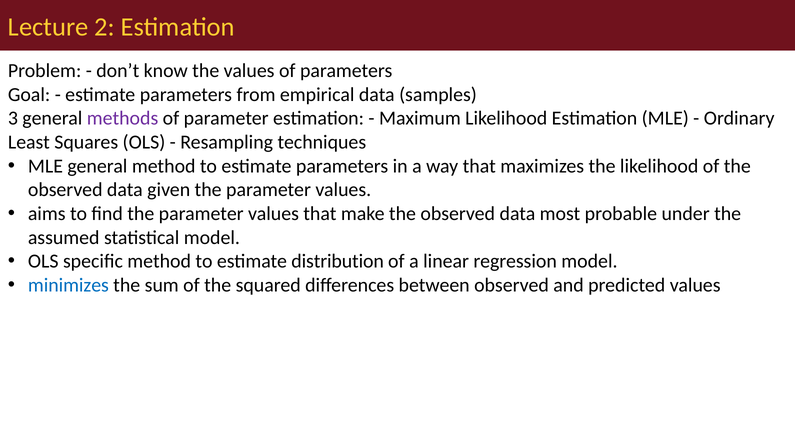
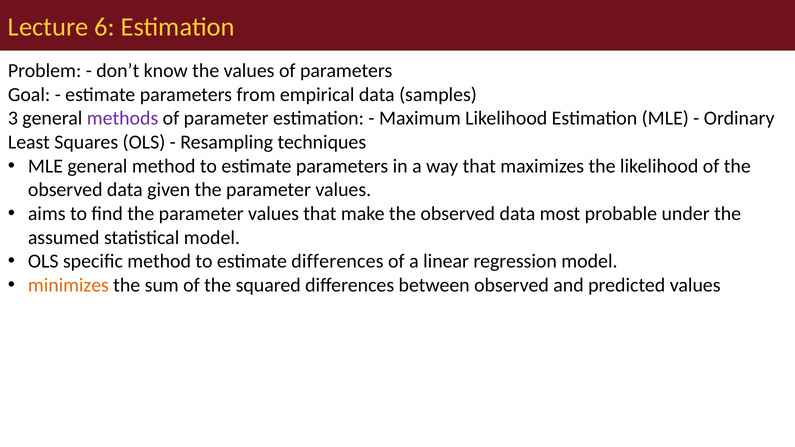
2: 2 -> 6 (105, 27)
estimate distribution: distribution -> differences (337, 262)
minimizes colour: blue -> orange (68, 285)
